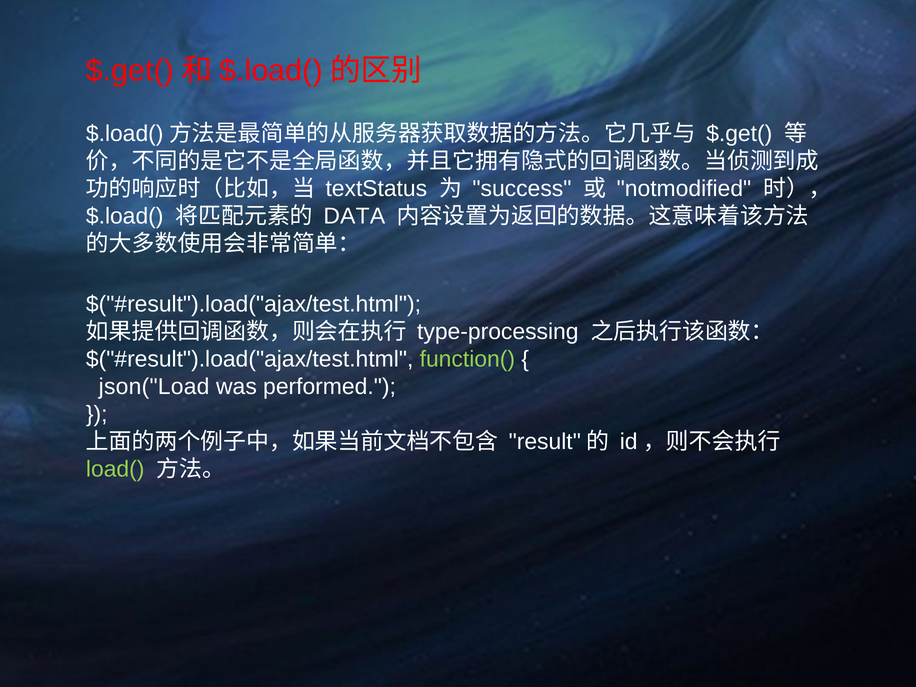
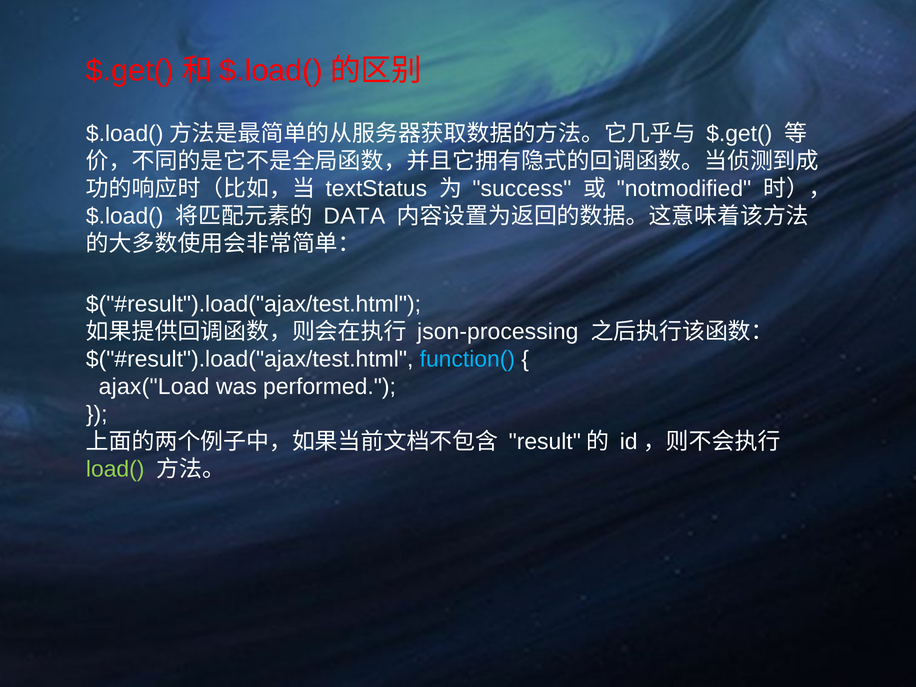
type-processing: type-processing -> json-processing (498, 332)
function( colour: light green -> light blue (467, 359)
json("Load: json("Load -> ajax("Load (154, 387)
